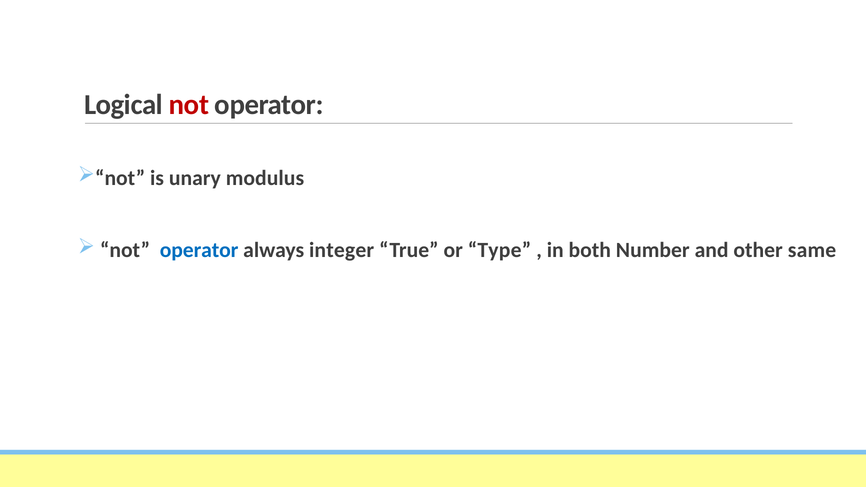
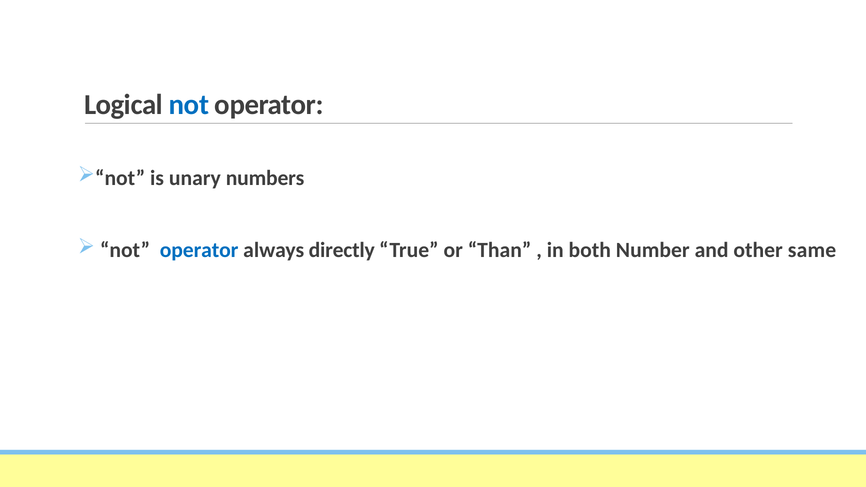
not colour: red -> blue (189, 105)
modulus: modulus -> numbers (265, 178)
integer: integer -> directly (342, 250)
Type: Type -> Than (500, 250)
